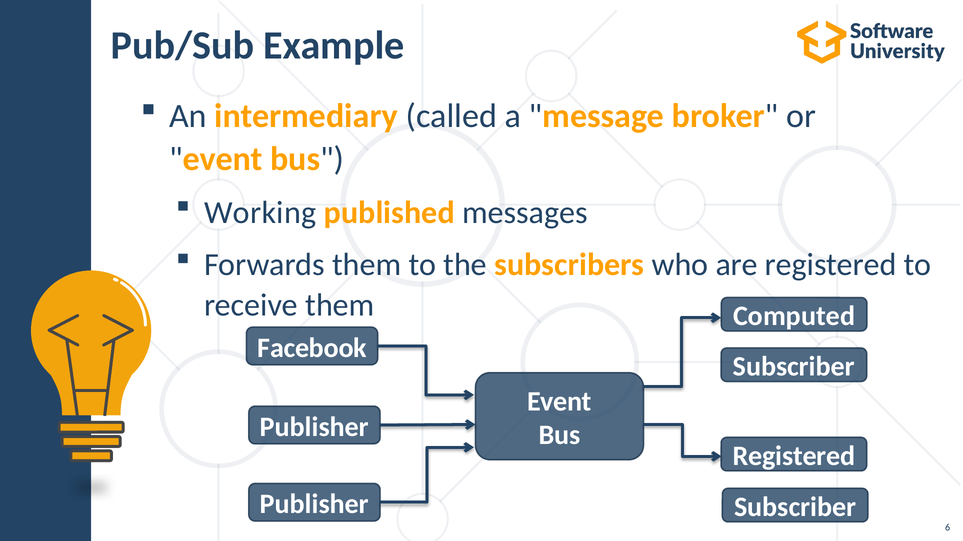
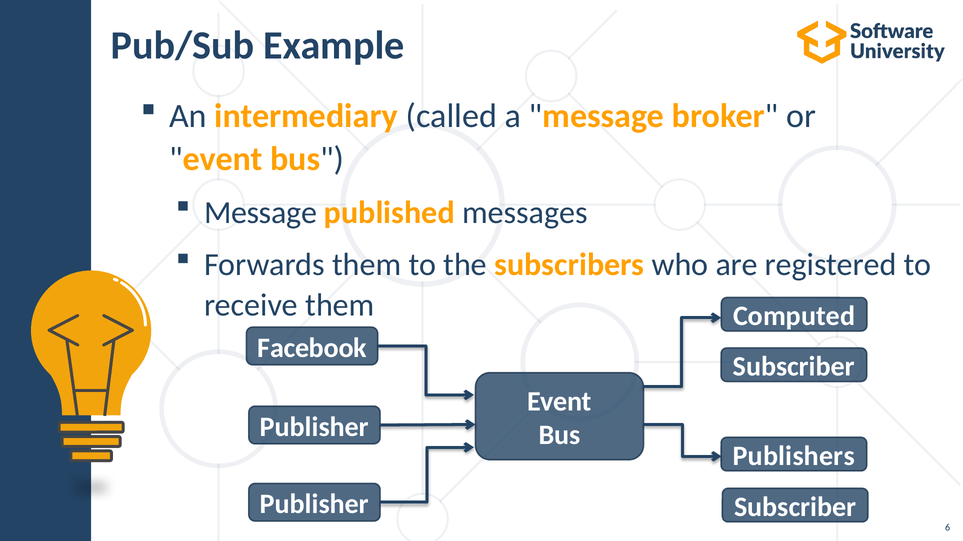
Working: Working -> Message (261, 213)
Registered: Registered -> Publishers (794, 457)
